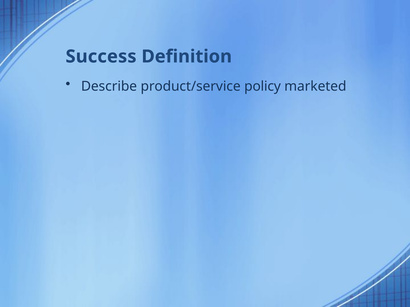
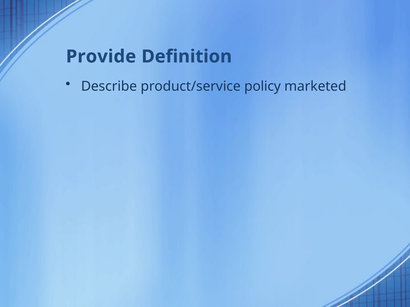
Success: Success -> Provide (101, 57)
